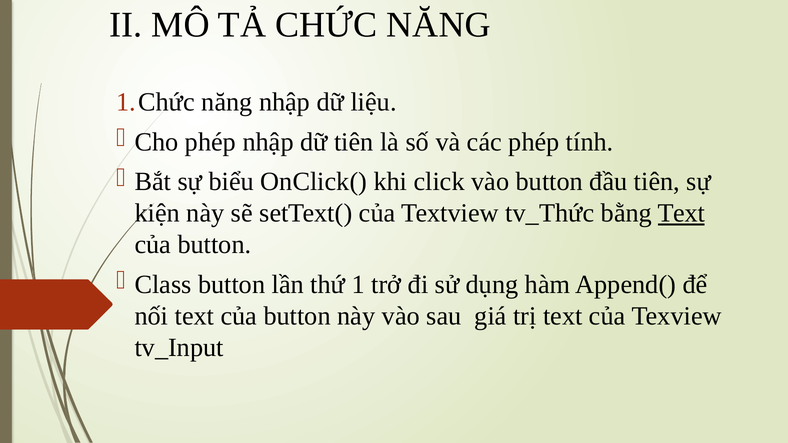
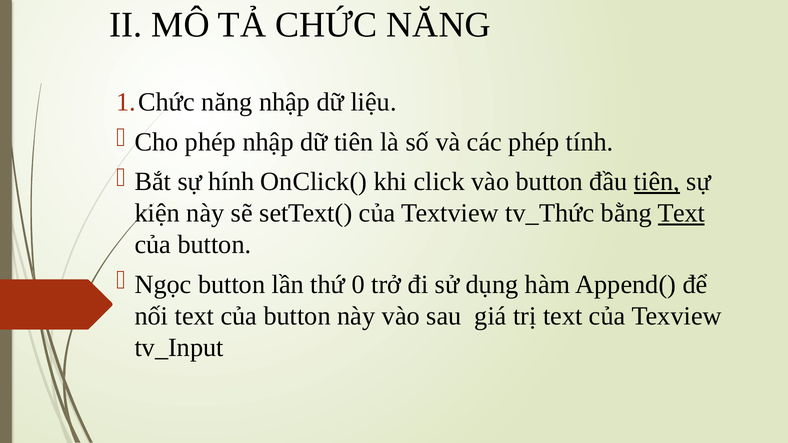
biểu: biểu -> hính (231, 182)
tiên underline: none -> present (657, 182)
Class: Class -> Ngọc (163, 285)
1: 1 -> 0 (358, 285)
